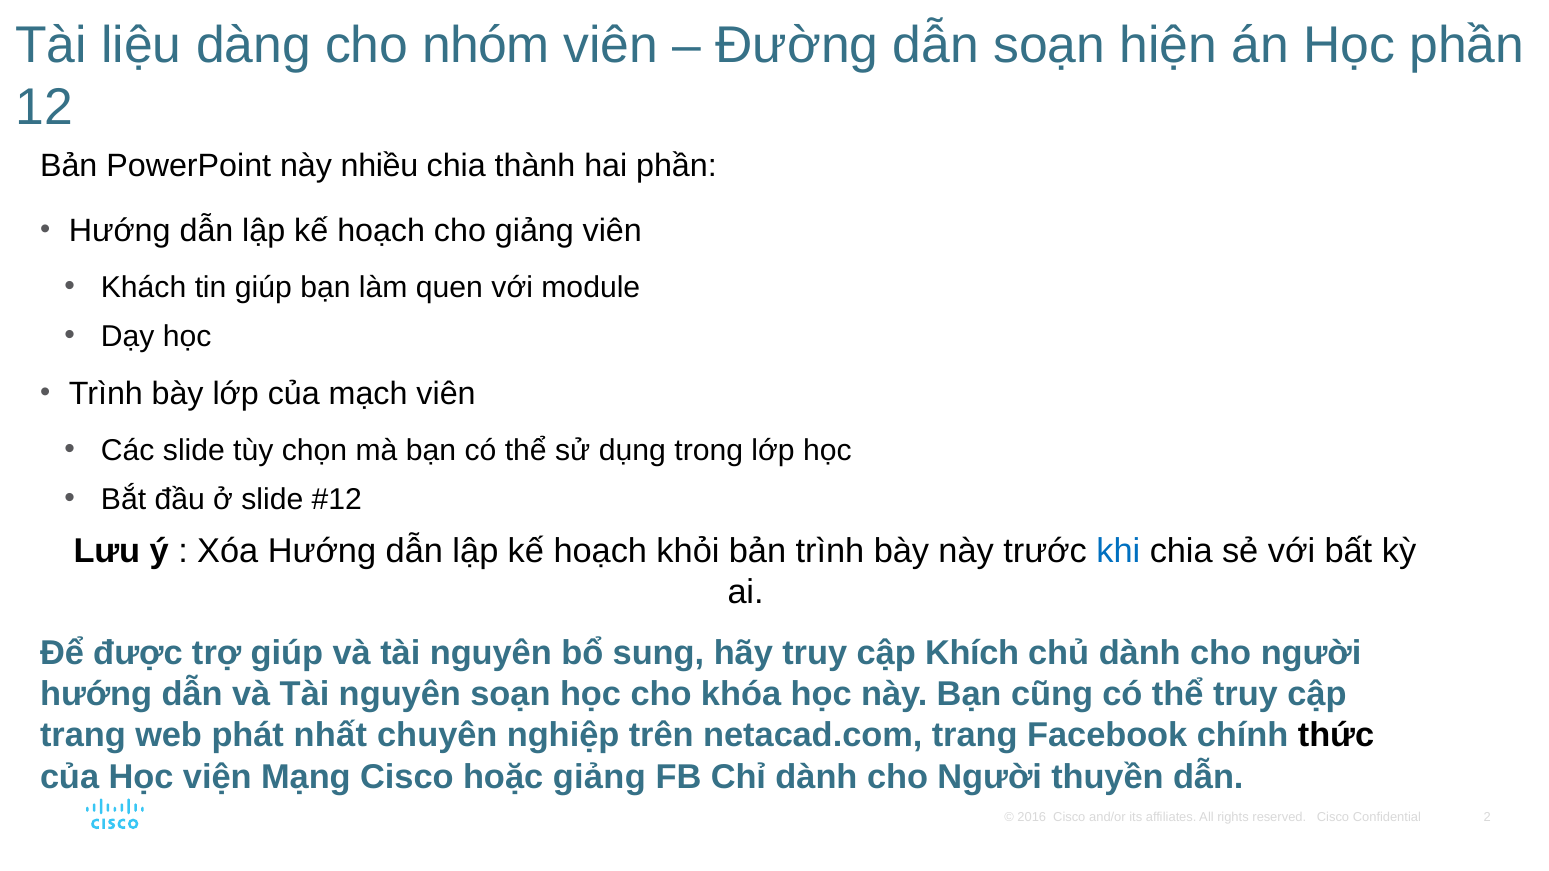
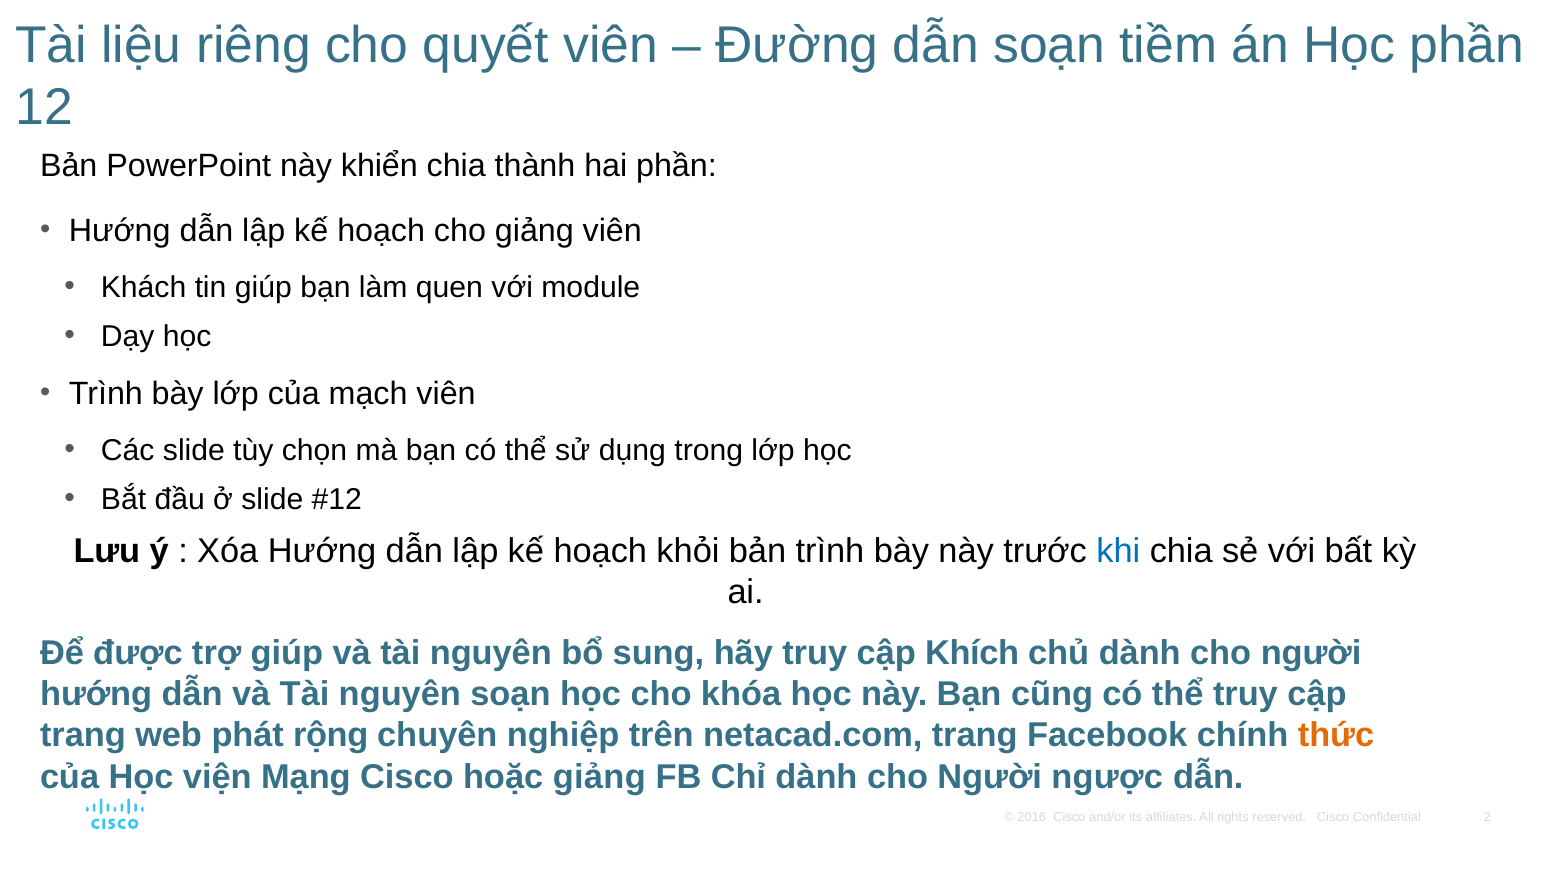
dàng: dàng -> riêng (253, 45)
nhóm: nhóm -> quyết (486, 45)
hiện: hiện -> tiềm (1168, 45)
nhiều: nhiều -> khiển (379, 166)
nhất: nhất -> rộng (331, 736)
thức colour: black -> orange (1336, 736)
thuyền: thuyền -> ngược (1107, 777)
